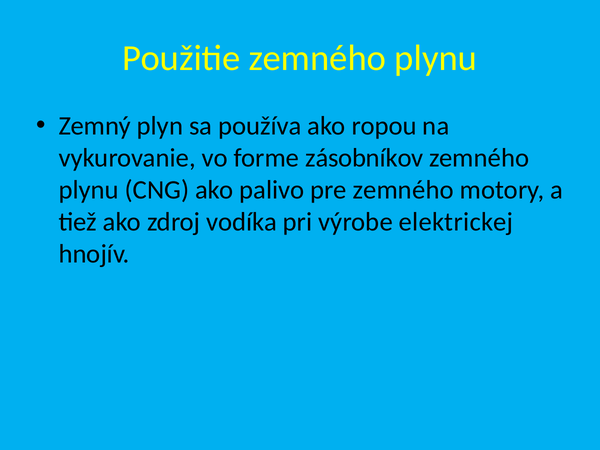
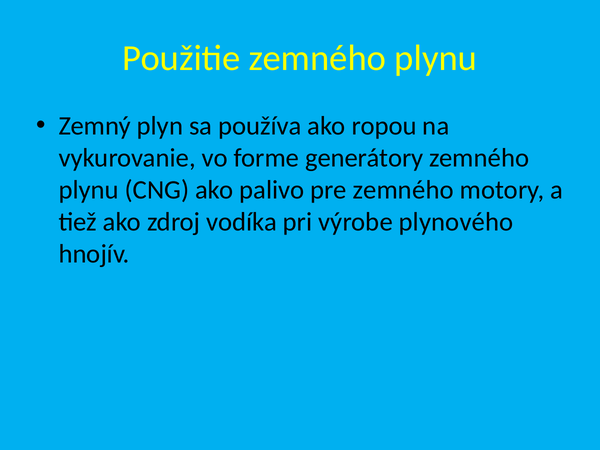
zásobníkov: zásobníkov -> generátory (364, 158)
elektrickej: elektrickej -> plynového (456, 222)
